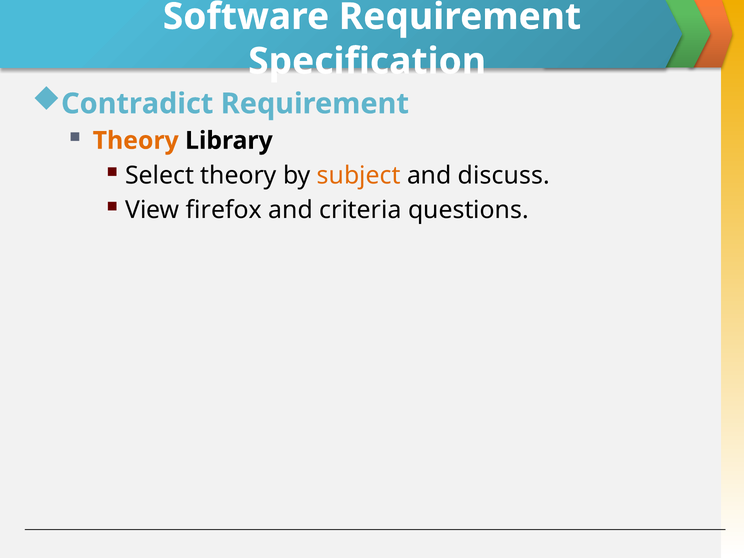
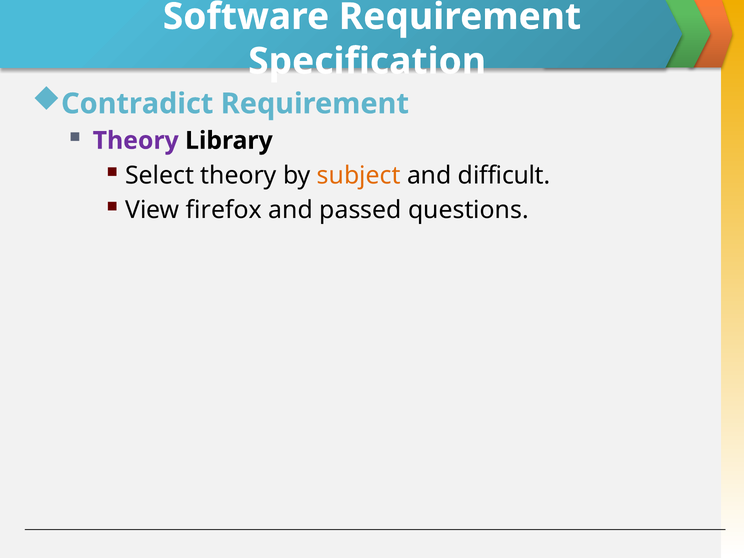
Theory colour: orange -> purple (136, 141)
discuss: discuss -> difficult (504, 175)
criteria: criteria -> passed (360, 210)
